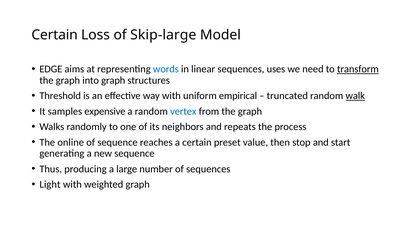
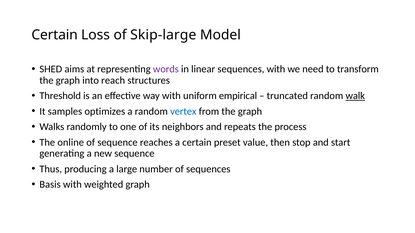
EDGE: EDGE -> SHED (51, 69)
words colour: blue -> purple (166, 69)
sequences uses: uses -> with (276, 69)
transform underline: present -> none (358, 69)
into graph: graph -> reach (113, 80)
expensive: expensive -> optimizes (105, 111)
Light: Light -> Basis (50, 185)
